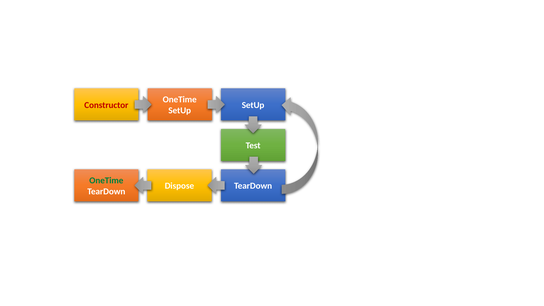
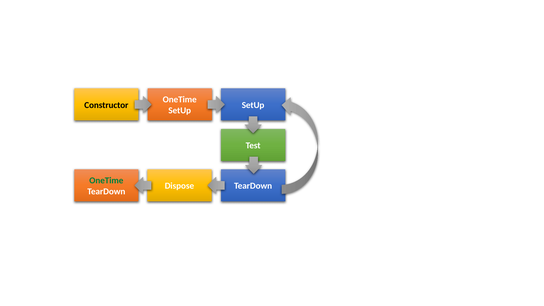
Constructor colour: red -> black (106, 105)
